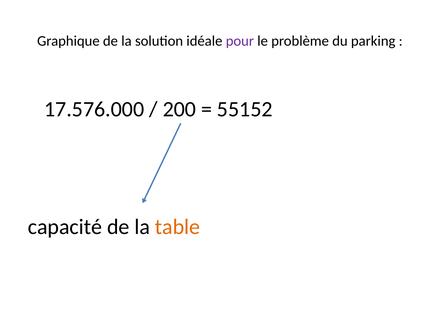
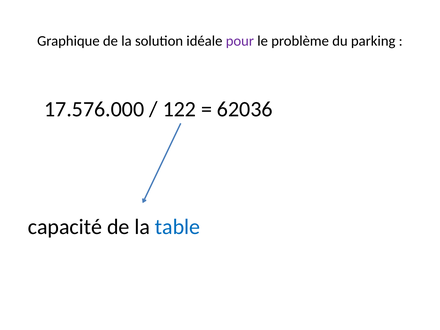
200: 200 -> 122 (179, 109)
55152: 55152 -> 62036 (245, 109)
table colour: orange -> blue (178, 227)
